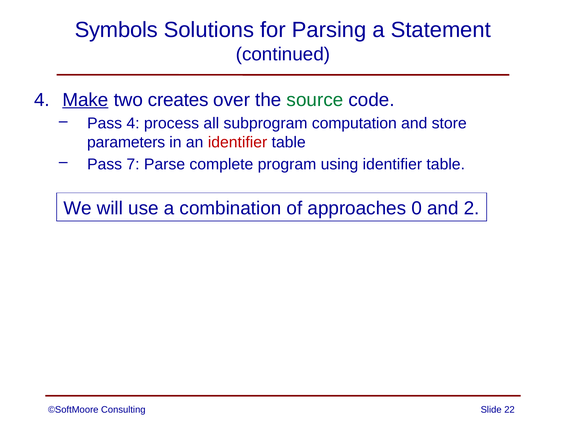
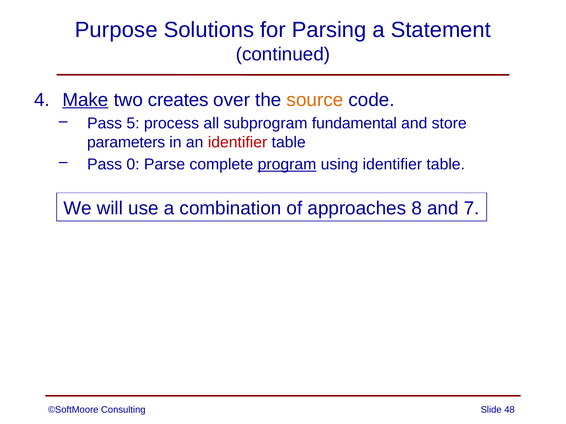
Symbols: Symbols -> Purpose (116, 30)
source colour: green -> orange (315, 100)
Pass 4: 4 -> 5 (133, 124)
computation: computation -> fundamental (354, 124)
7: 7 -> 0 (133, 164)
program underline: none -> present (287, 164)
0: 0 -> 8 (417, 209)
2: 2 -> 7 (472, 209)
22: 22 -> 48 (510, 410)
